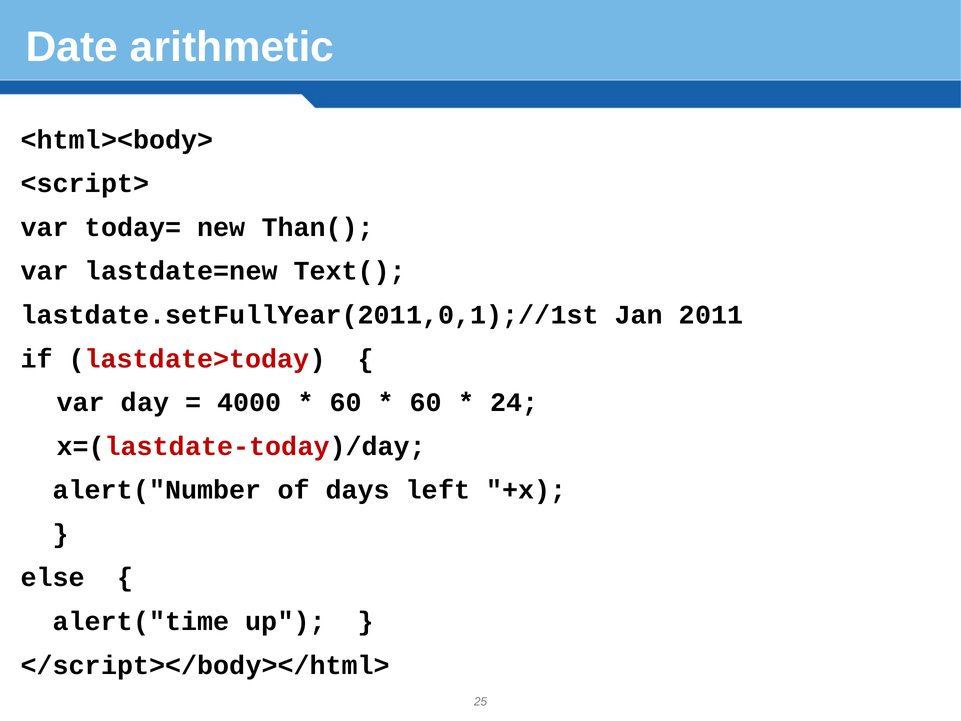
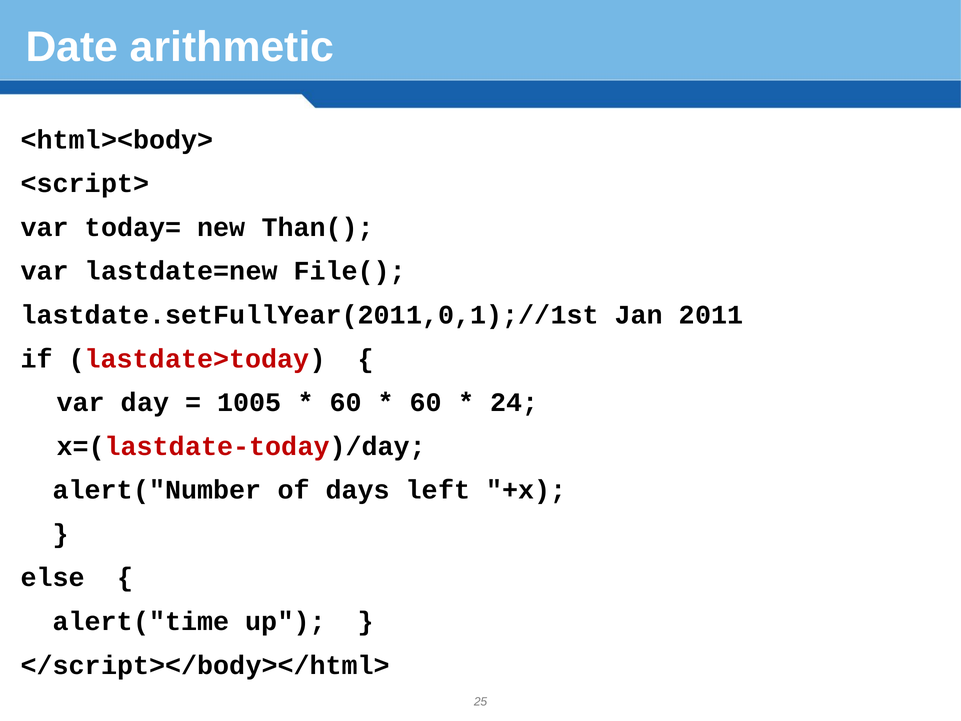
Text(: Text( -> File( (350, 271)
4000: 4000 -> 1005 (249, 402)
